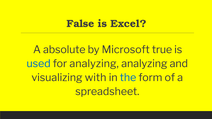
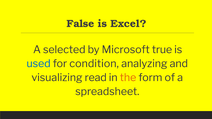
absolute: absolute -> selected (64, 50)
for analyzing: analyzing -> condition (94, 64)
with: with -> read (96, 78)
the colour: blue -> orange (128, 78)
